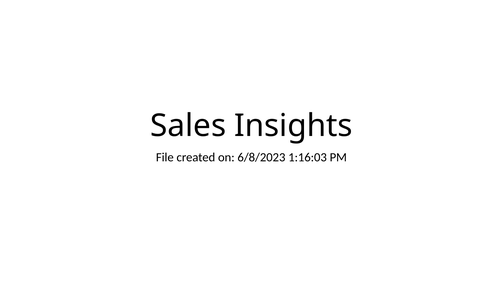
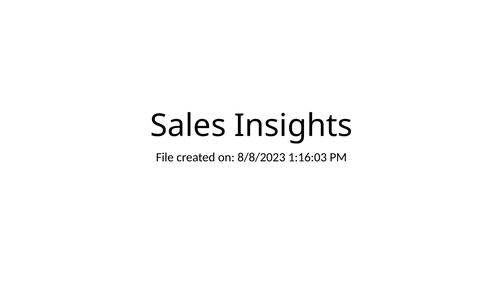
6/8/2023: 6/8/2023 -> 8/8/2023 (261, 157)
